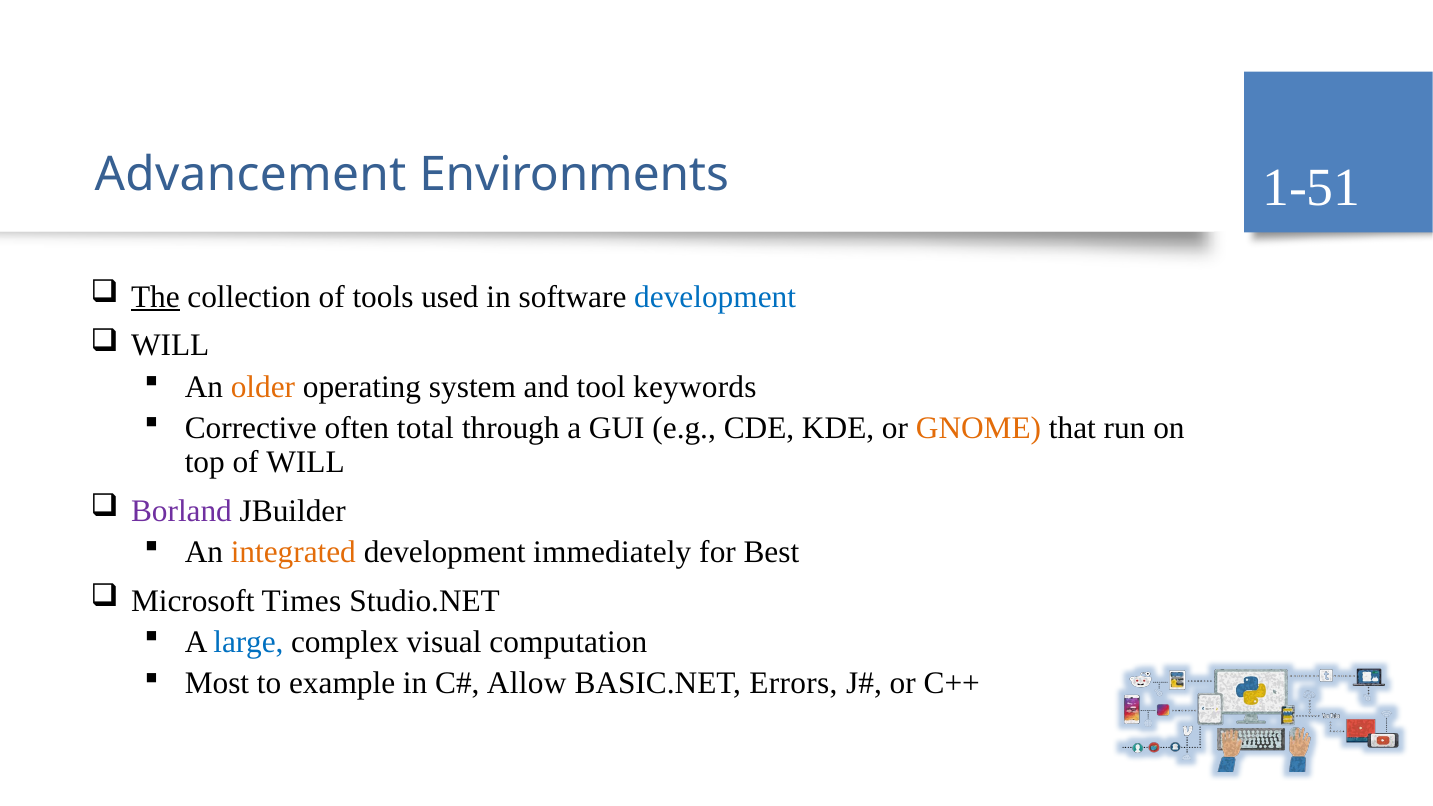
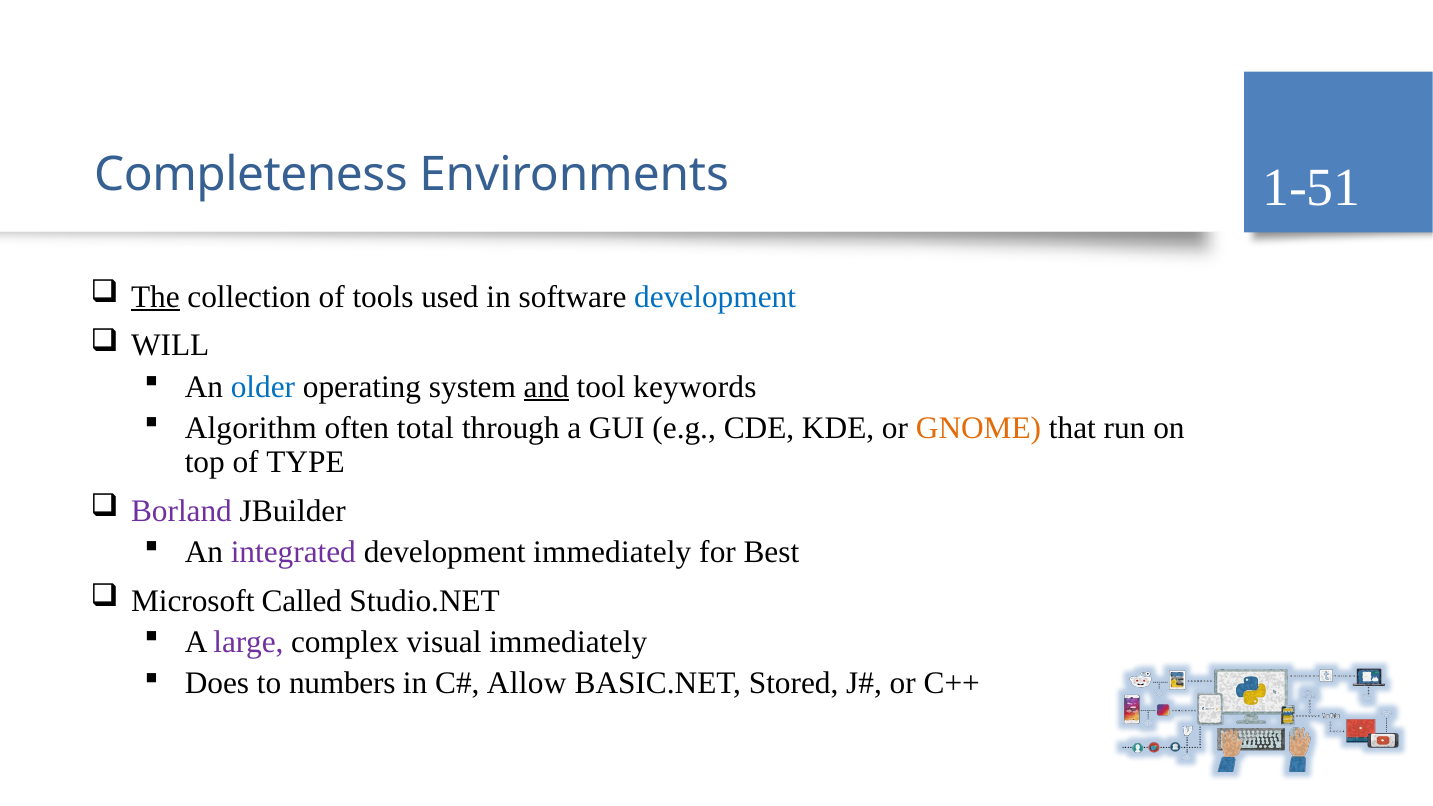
Advancement: Advancement -> Completeness (251, 175)
older colour: orange -> blue (263, 387)
and underline: none -> present (546, 387)
Corrective: Corrective -> Algorithm (251, 428)
of WILL: WILL -> TYPE (306, 462)
integrated colour: orange -> purple (293, 552)
Times: Times -> Called (302, 601)
large colour: blue -> purple (248, 642)
visual computation: computation -> immediately (568, 642)
Most: Most -> Does (217, 683)
example: example -> numbers (342, 683)
Errors: Errors -> Stored (794, 683)
